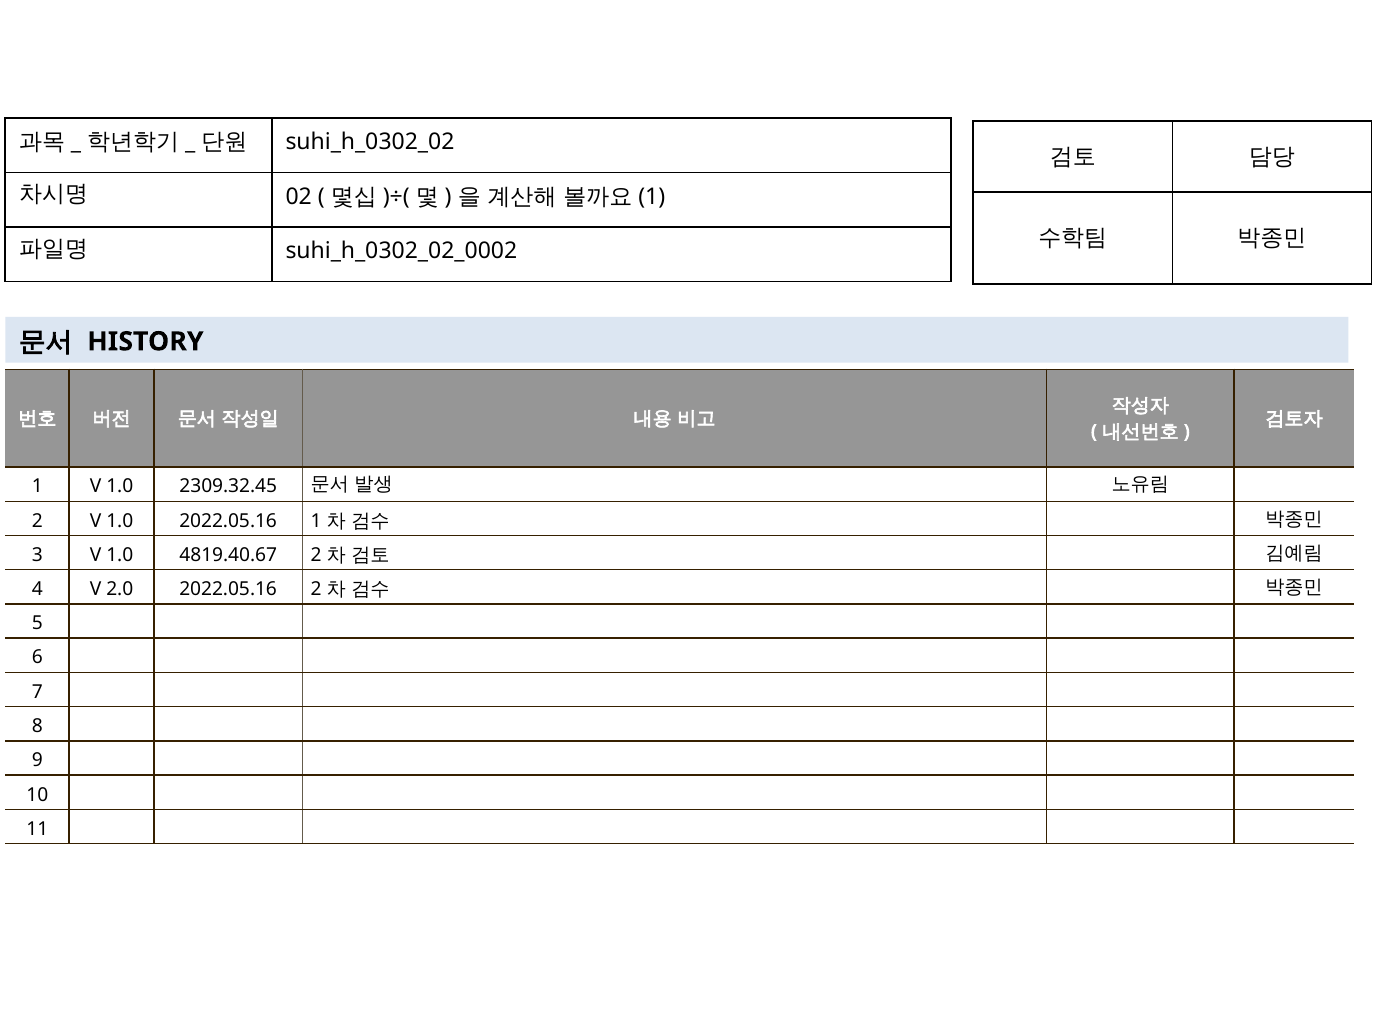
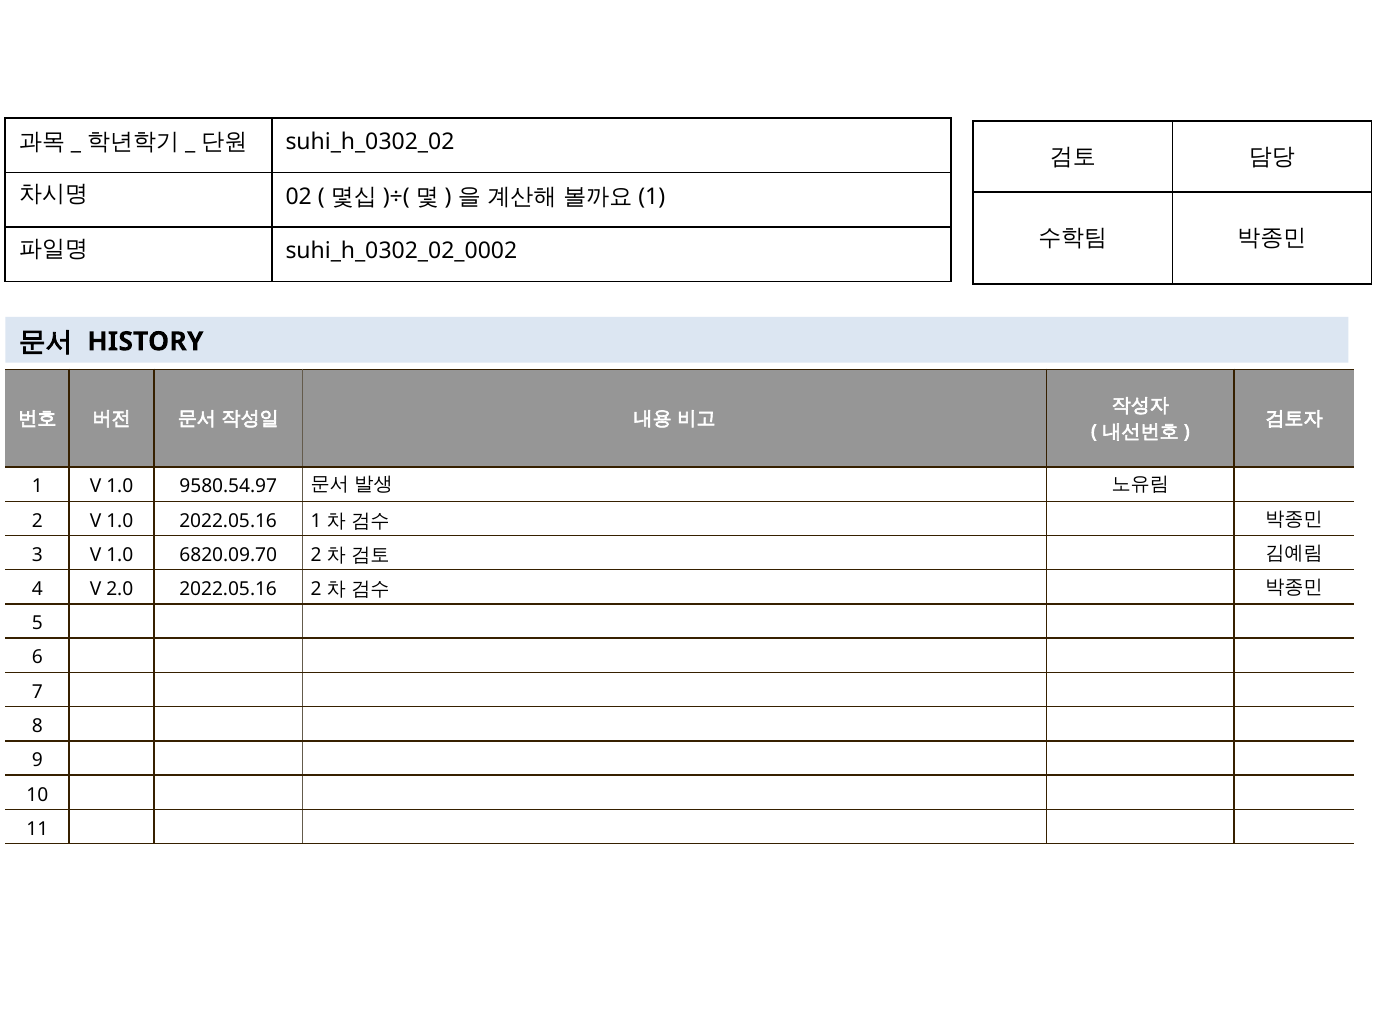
2309.32.45: 2309.32.45 -> 9580.54.97 (228, 487)
4819.40.67: 4819.40.67 -> 6820.09.70 (228, 555)
